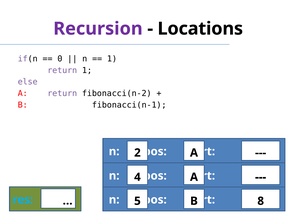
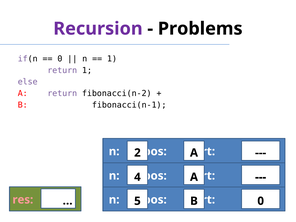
Locations: Locations -> Problems (200, 29)
res colour: light blue -> pink (23, 200)
8: 8 -> 0 (261, 201)
